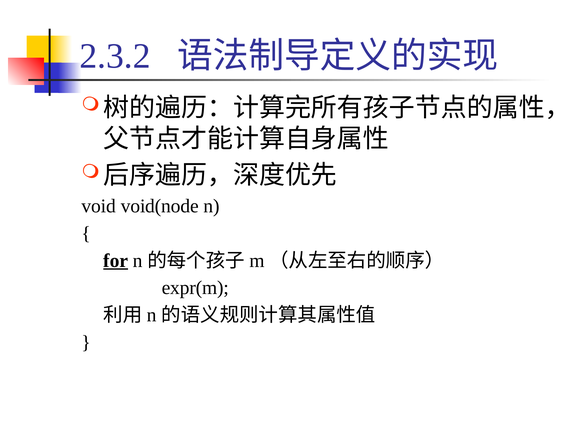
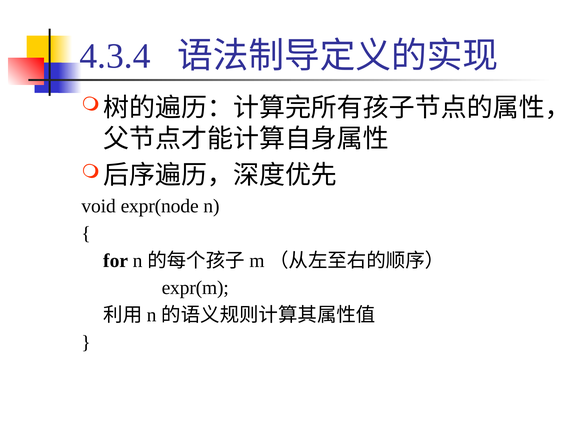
2.3.2: 2.3.2 -> 4.3.4 (115, 56)
void(node: void(node -> expr(node (160, 206)
for underline: present -> none (116, 261)
